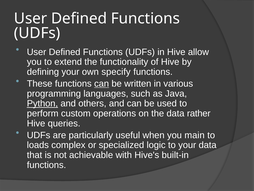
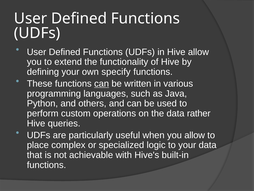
Python underline: present -> none (42, 103)
you main: main -> allow (195, 135)
loads: loads -> place (38, 145)
